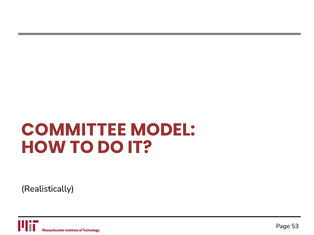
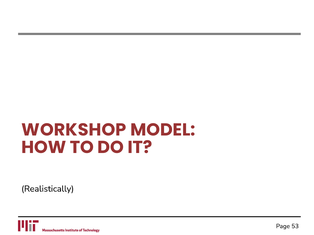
COMMITTEE: COMMITTEE -> WORKSHOP (74, 130)
